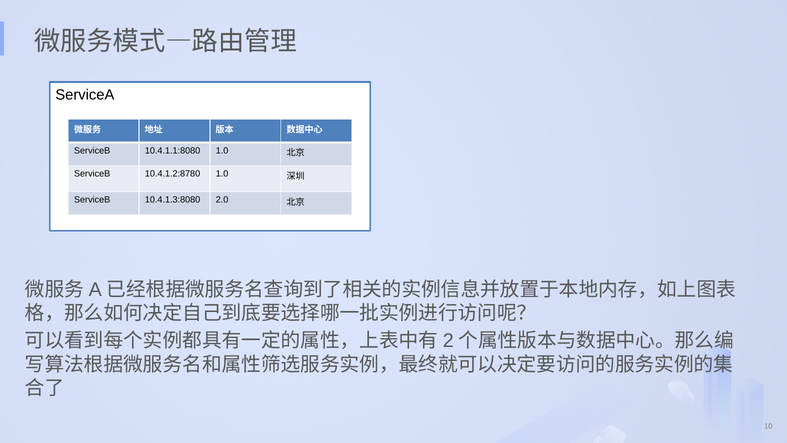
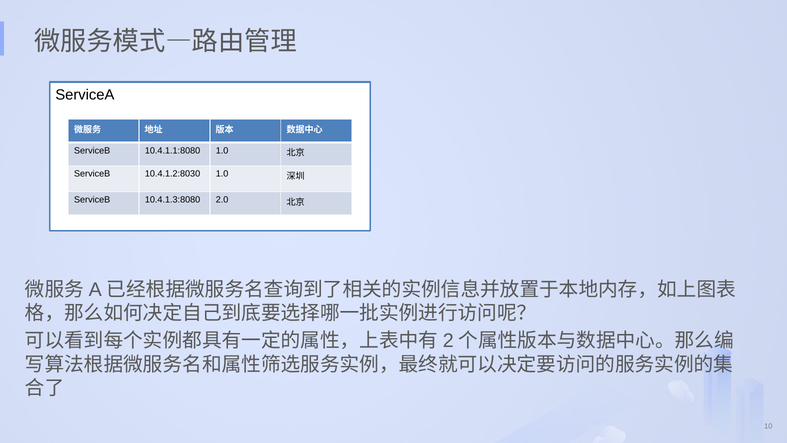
10.4.1.2:8780: 10.4.1.2:8780 -> 10.4.1.2:8030 (173, 174)
